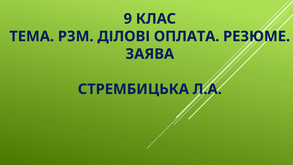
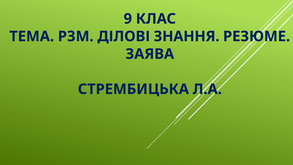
ОПЛАТА: ОПЛАТА -> ЗНАННЯ (187, 36)
